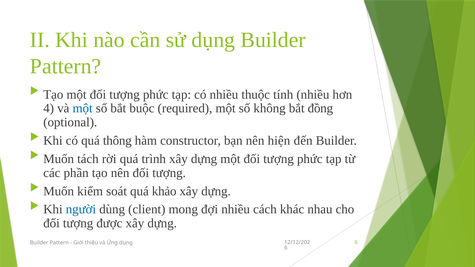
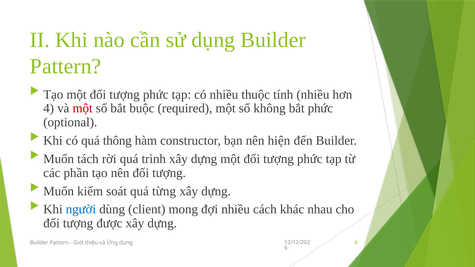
một colour: blue -> red (83, 108)
bắt đồng: đồng -> phức (320, 108)
khảo: khảo -> từng (164, 191)
